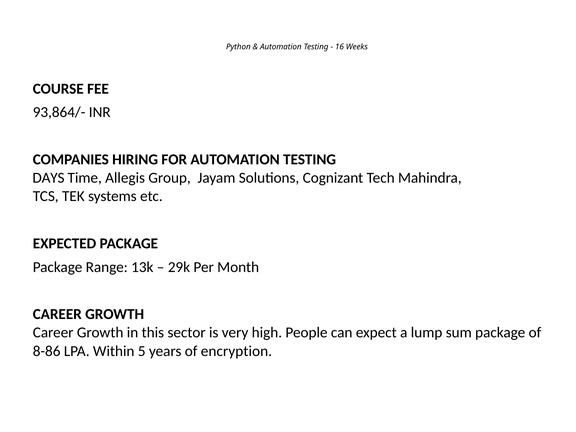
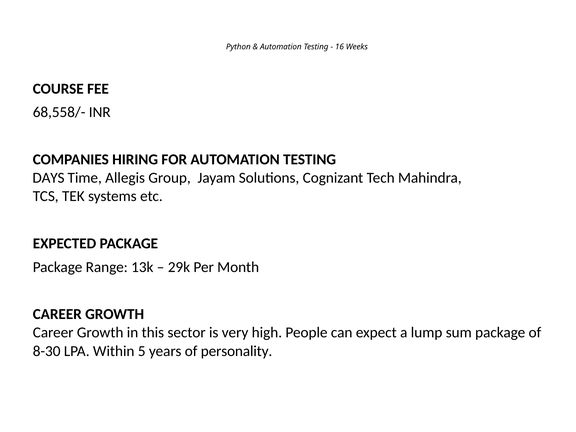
93,864/-: 93,864/- -> 68,558/- (59, 112)
8-86: 8-86 -> 8-30 (47, 351)
encryption: encryption -> personality (237, 351)
